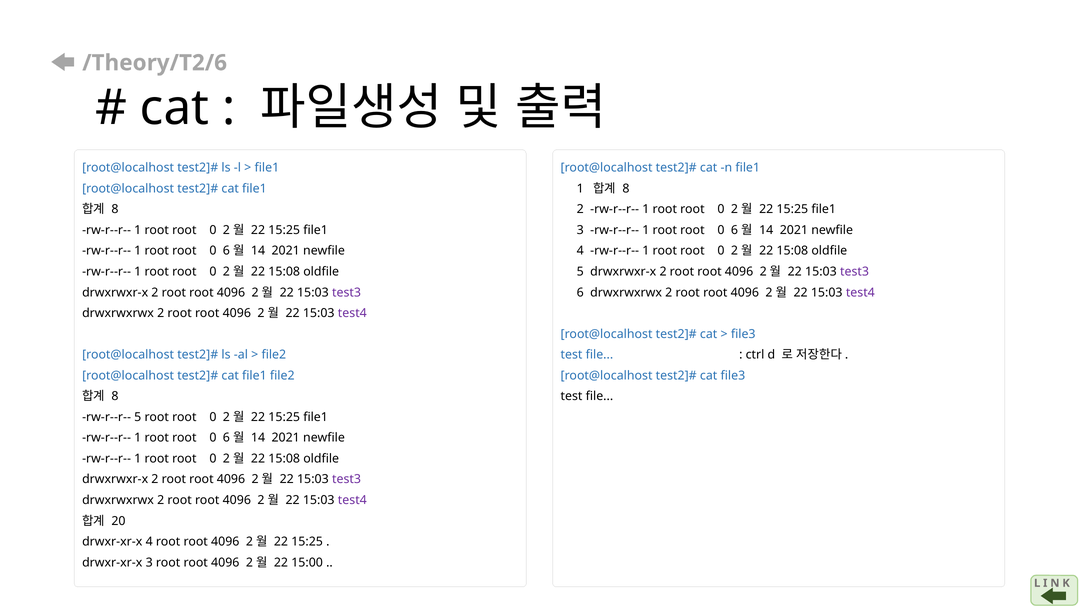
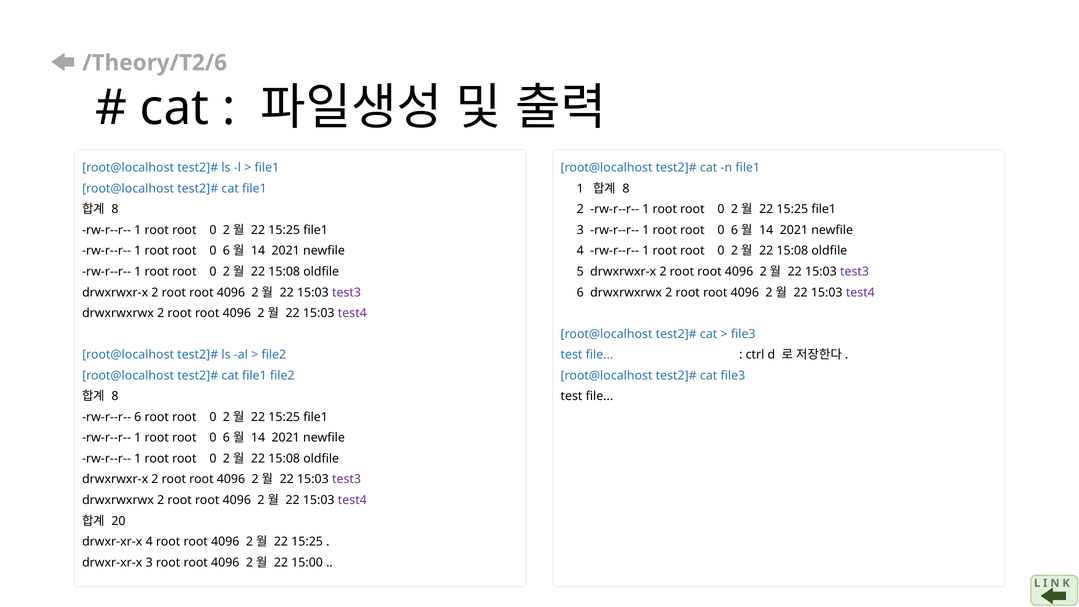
rw-r--r-- 5: 5 -> 6 (138, 417)
